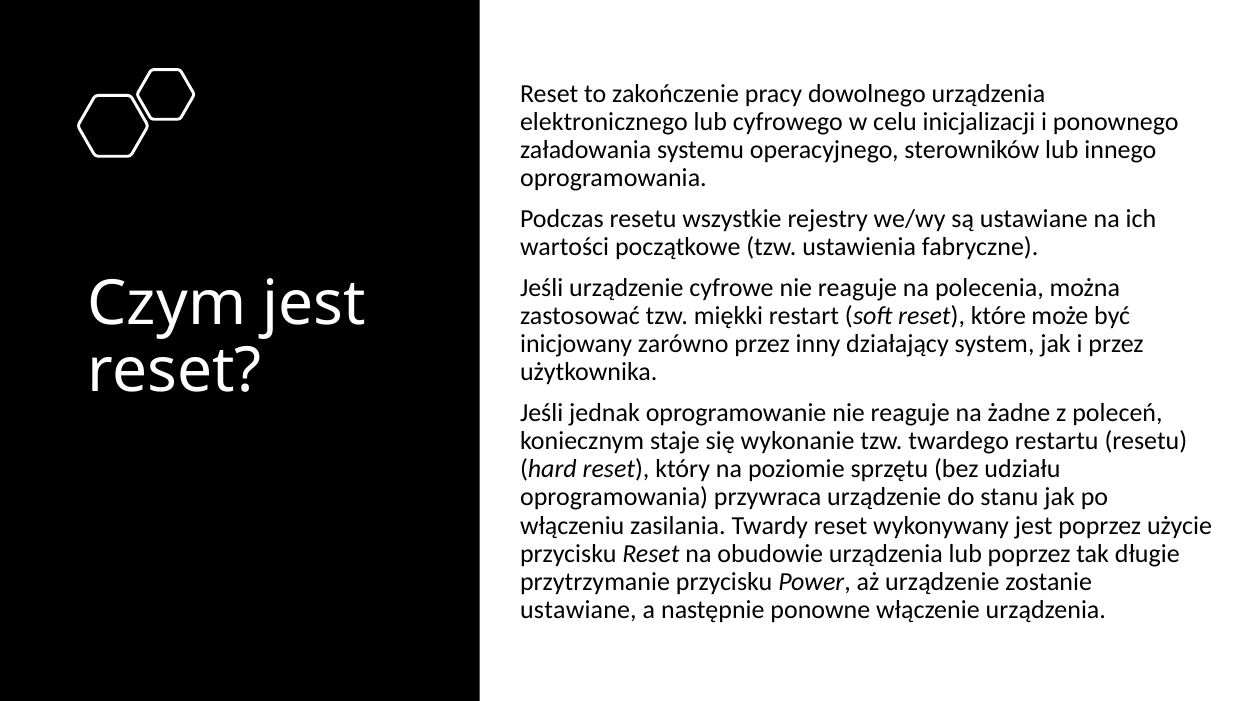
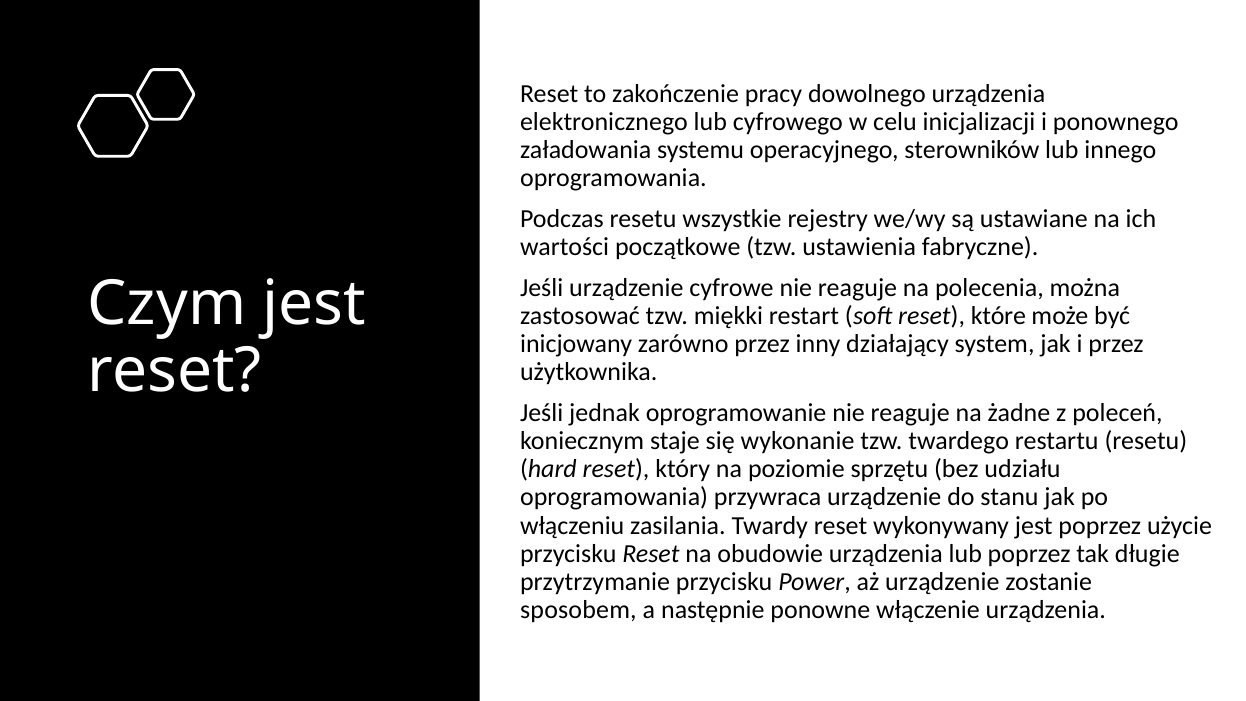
ustawiane: ustawiane -> sposobem (578, 609)
